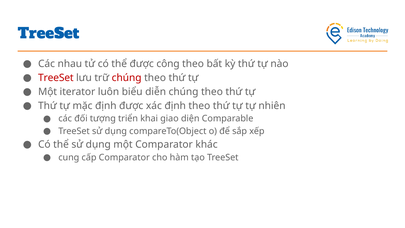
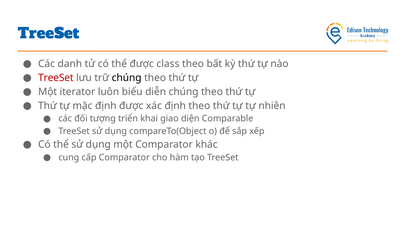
nhau: nhau -> danh (70, 64)
công: công -> class (168, 64)
chúng colour: red -> black (127, 78)
